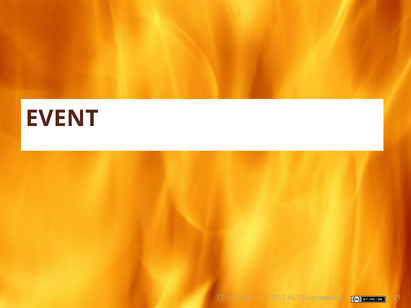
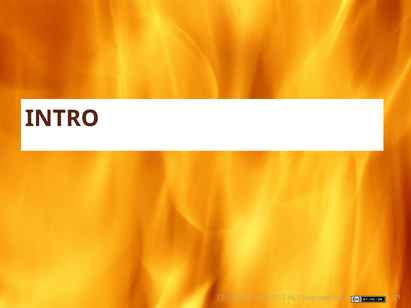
EVENT: EVENT -> INTRO (62, 119)
